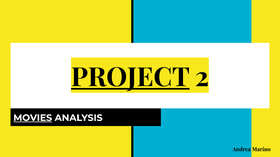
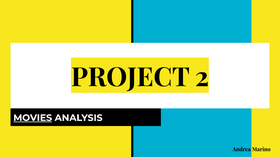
PROJECT underline: present -> none (130, 78)
